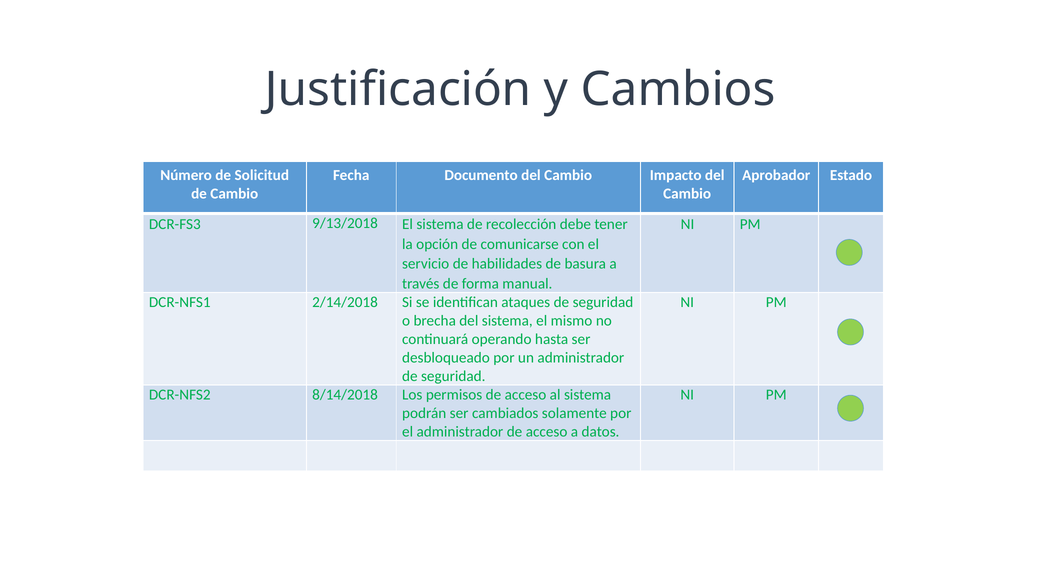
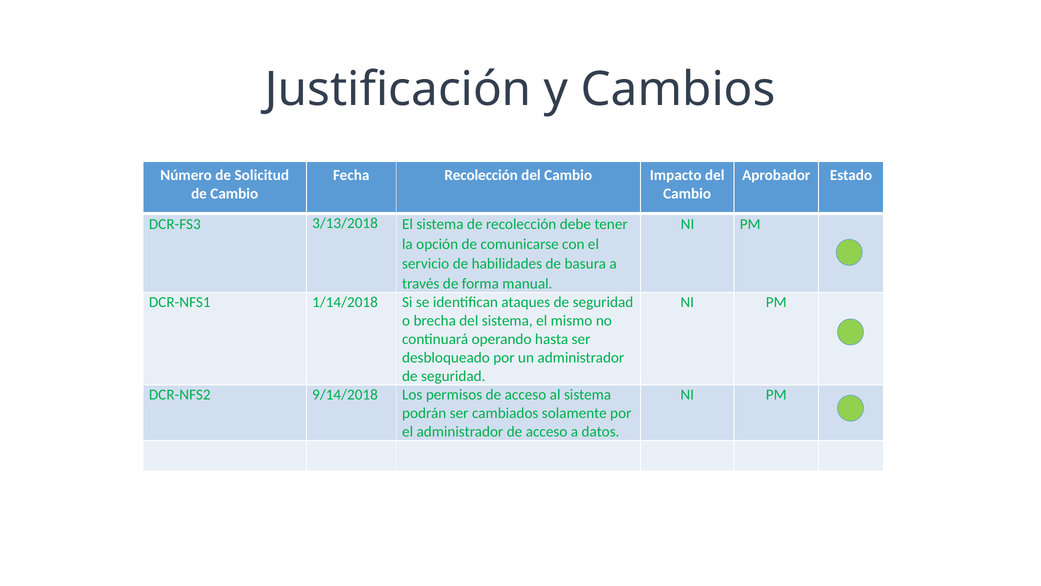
Fecha Documento: Documento -> Recolección (481, 175)
9/13/2018: 9/13/2018 -> 3/13/2018 (345, 223)
2/14/2018: 2/14/2018 -> 1/14/2018 (345, 302)
8/14/2018: 8/14/2018 -> 9/14/2018 (345, 394)
